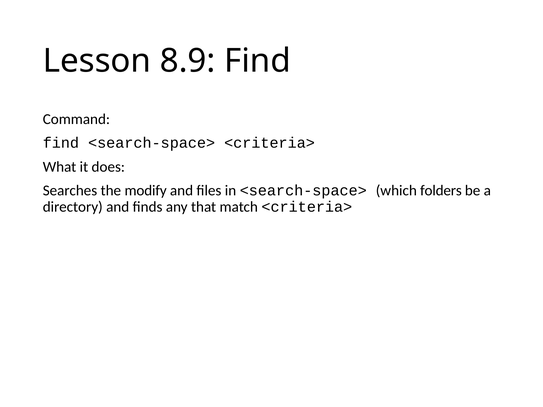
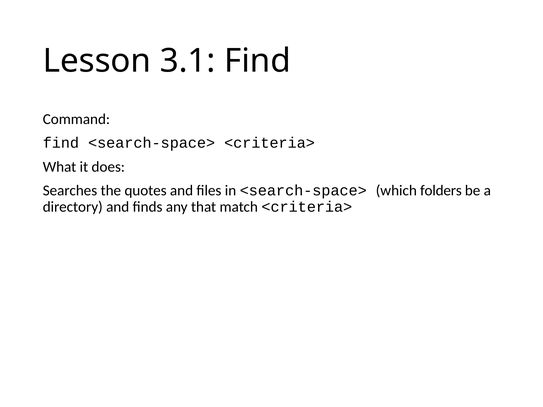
8.9: 8.9 -> 3.1 (188, 61)
modify: modify -> quotes (146, 191)
